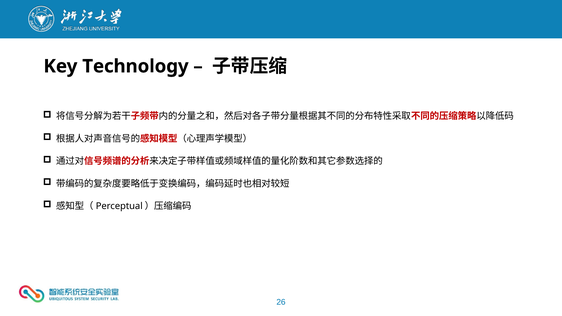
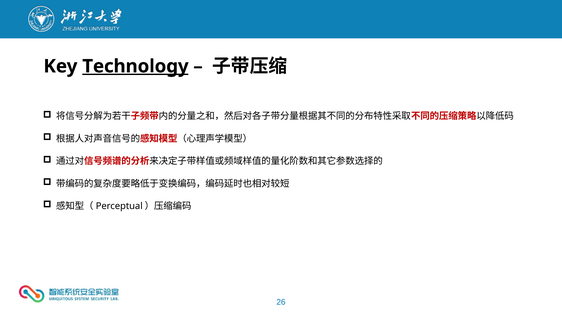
Technology underline: none -> present (135, 66)
